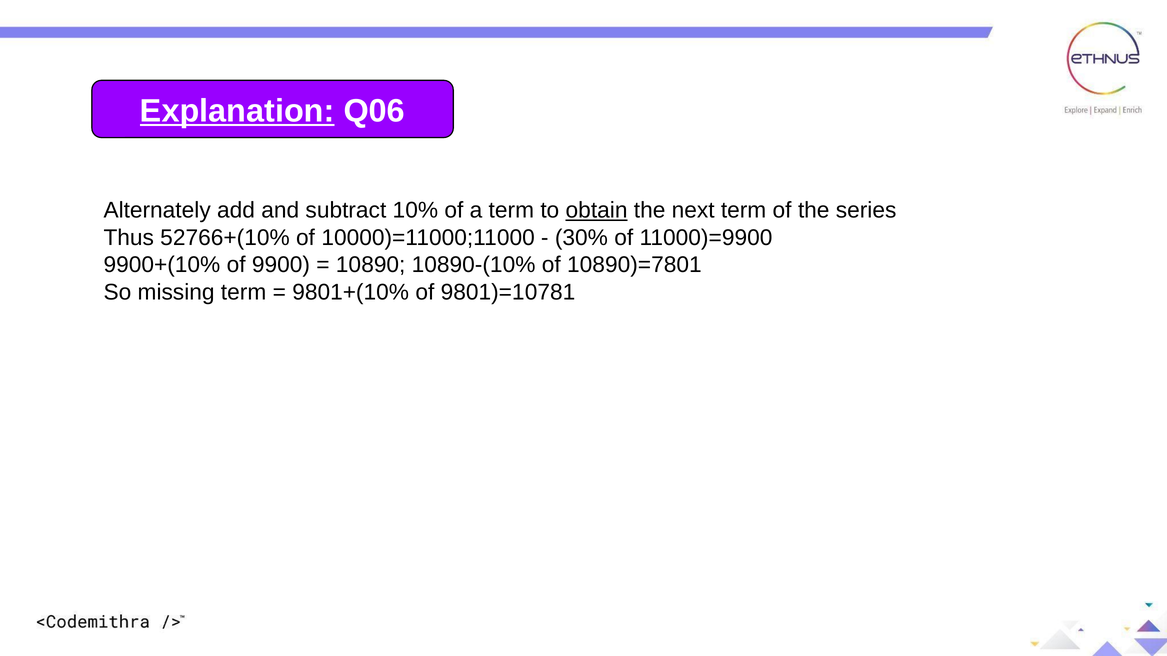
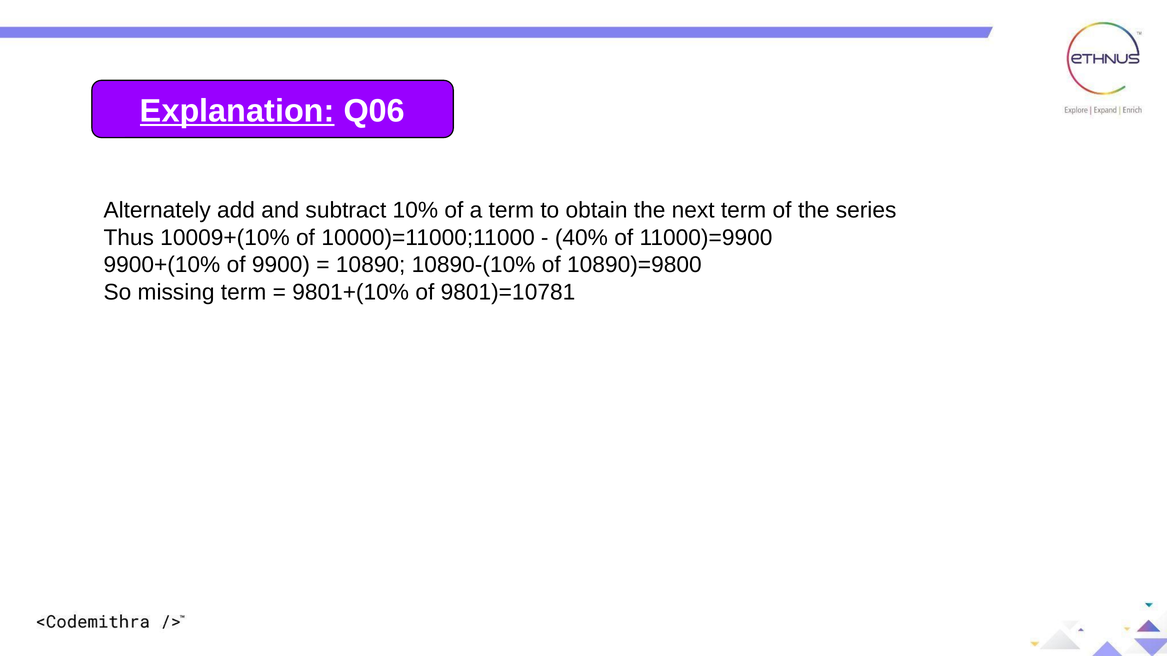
obtain underline: present -> none (597, 211)
52766+(10%: 52766+(10% -> 10009+(10% (225, 238)
30%: 30% -> 40% (581, 238)
10890)=7801: 10890)=7801 -> 10890)=9800 (634, 265)
